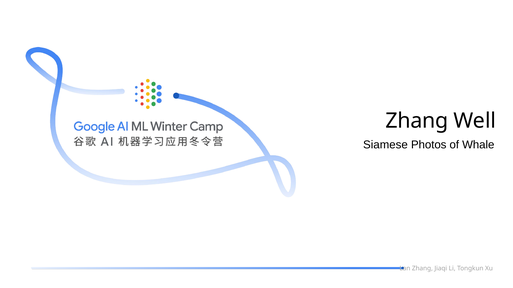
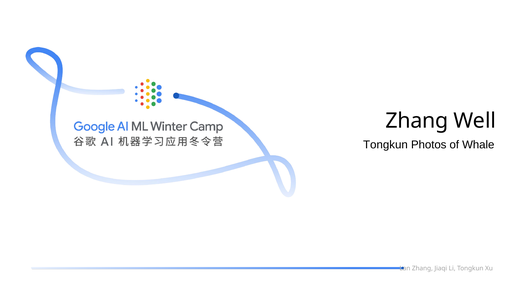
Siamese: Siamese -> Tongkun (385, 145)
